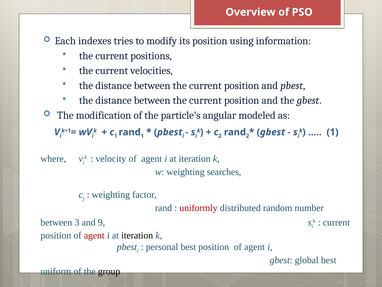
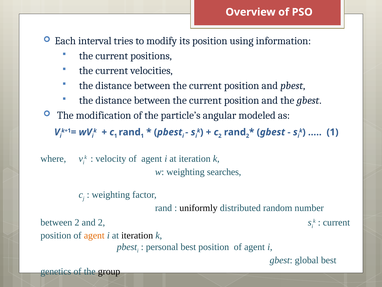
indexes: indexes -> interval (95, 41)
uniformly colour: red -> black (198, 207)
between 3: 3 -> 2 (77, 222)
and 9: 9 -> 2 (101, 222)
agent colour: red -> orange (94, 235)
uniform: uniform -> genetics (56, 271)
